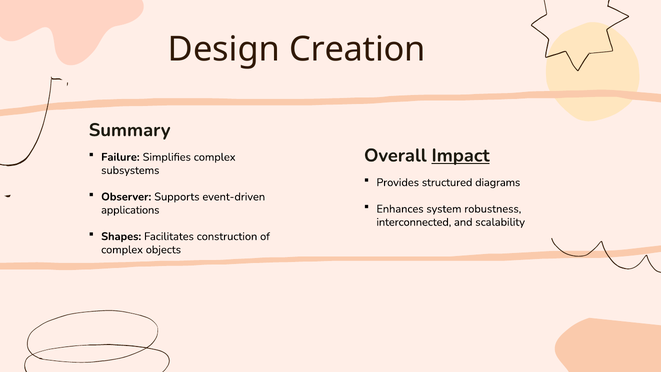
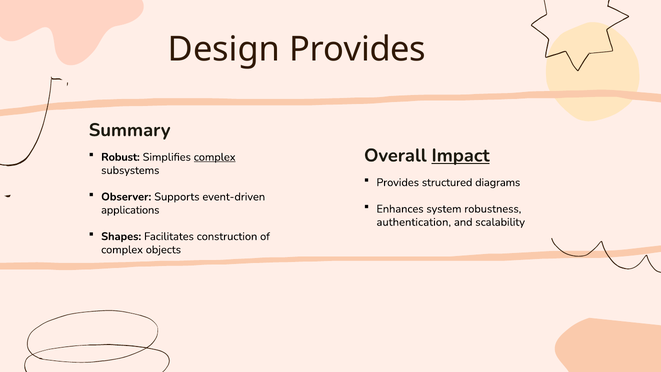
Design Creation: Creation -> Provides (357, 49)
Failure: Failure -> Robust (120, 157)
complex underline: none -> present (215, 157)
interconnected: interconnected -> authentication (414, 222)
